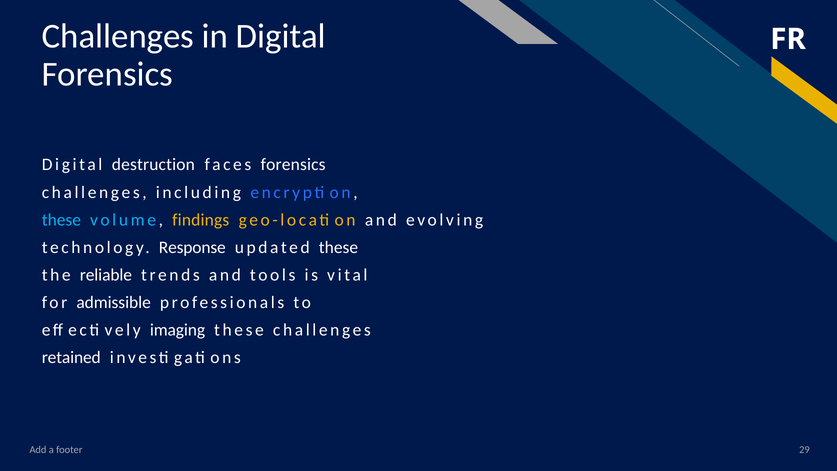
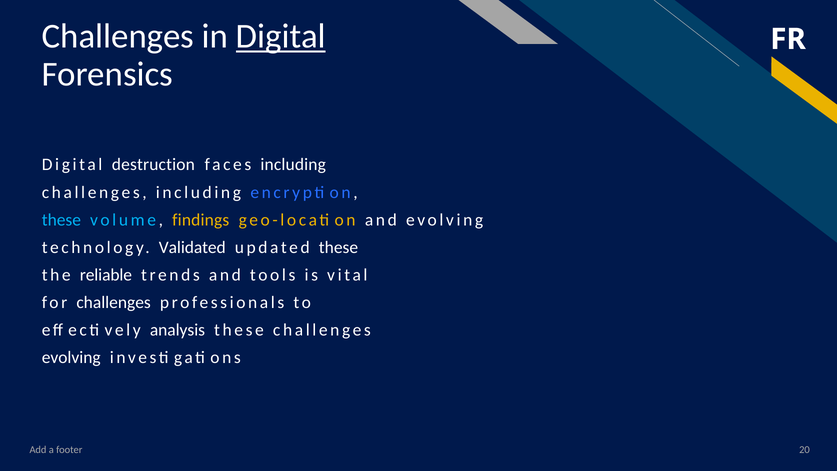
Digital underline: none -> present (281, 36)
faces forensics: forensics -> including (293, 165)
Response: Response -> Validated (192, 247)
for admissible: admissible -> challenges (114, 302)
imaging: imaging -> analysis (177, 330)
retained: retained -> evolving (71, 358)
29: 29 -> 20 (804, 450)
